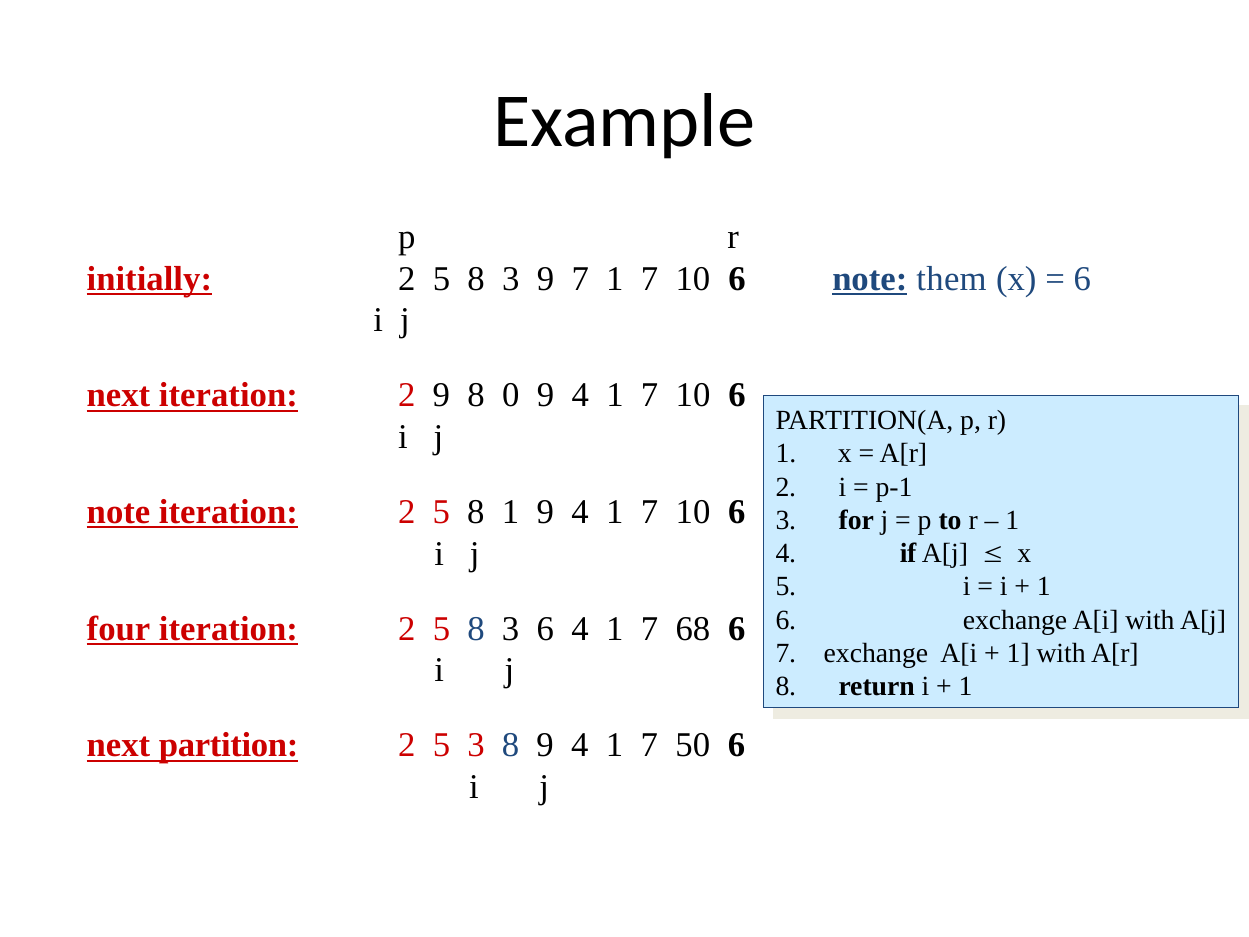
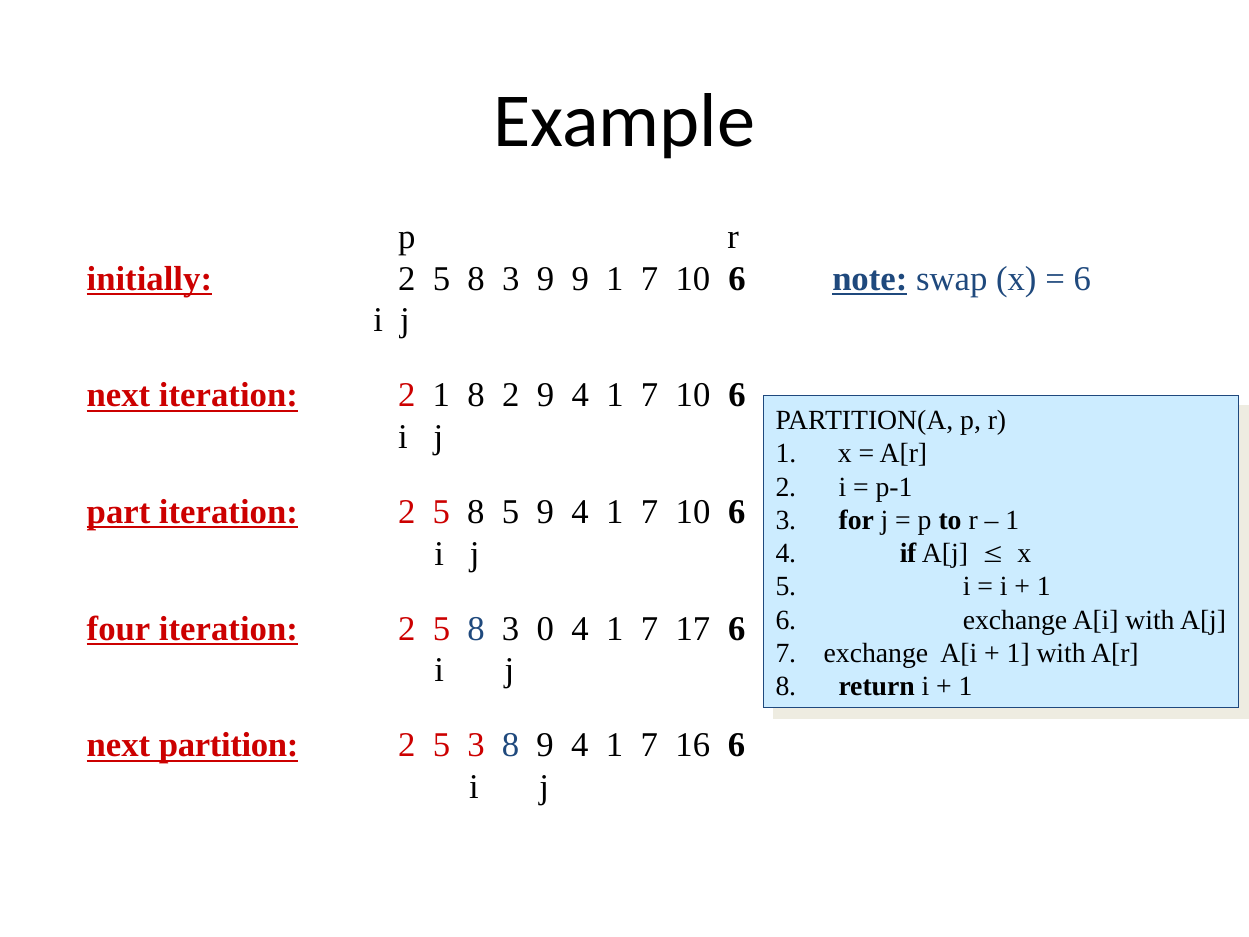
9 7: 7 -> 9 (580, 279)
them: them -> swap (952, 279)
2 9: 9 -> 1 (441, 395)
8 0: 0 -> 2 (511, 395)
note: note -> part (119, 512)
8 1: 1 -> 5 (511, 512)
3 6: 6 -> 0 (545, 629)
68: 68 -> 17 (693, 629)
50: 50 -> 16 (693, 745)
